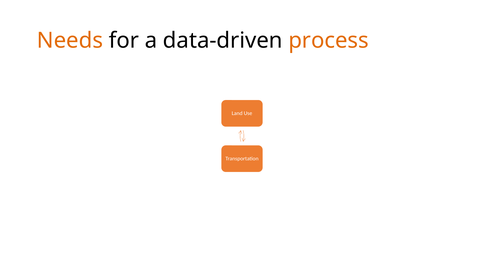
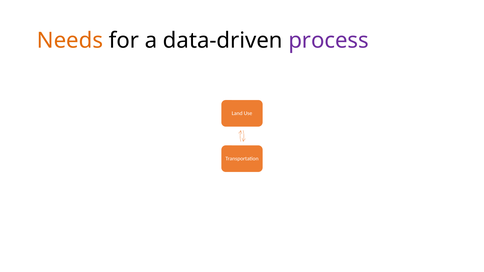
process colour: orange -> purple (329, 41)
